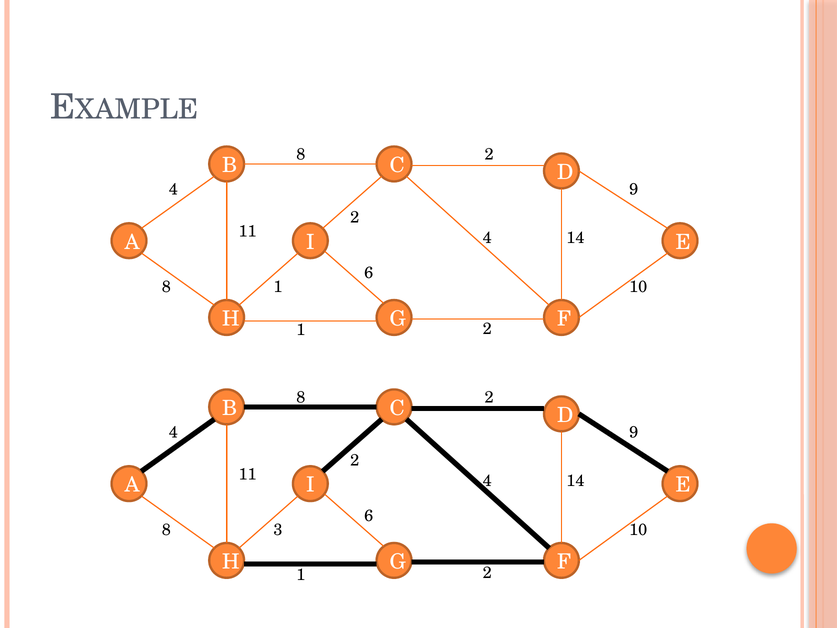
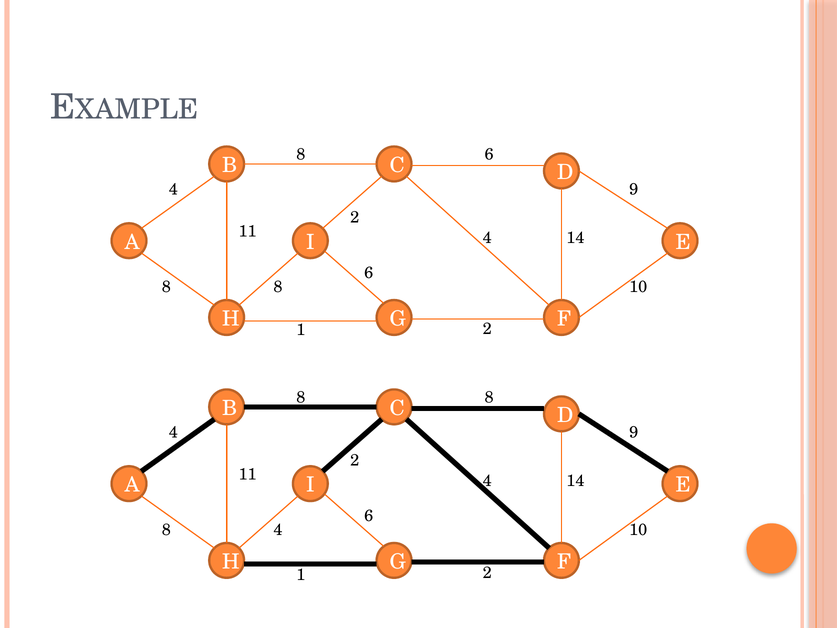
2: 2 -> 6 (489, 155)
1: 1 -> 8 (278, 287)
2: 2 -> 8 (489, 397)
8 3: 3 -> 4 (278, 530)
